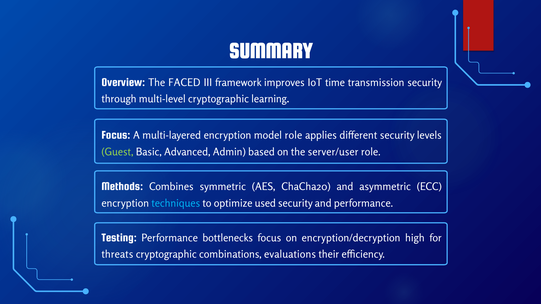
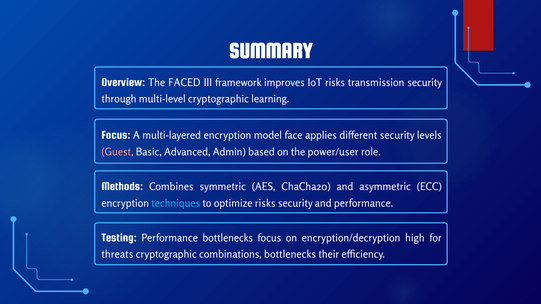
IoT time: time -> risks (335, 83)
model role: role -> face (294, 136)
Guest colour: light green -> pink (117, 152)
server/user: server/user -> power/user (333, 152)
optimize used: used -> risks (265, 204)
combinations evaluations: evaluations -> bottlenecks (290, 255)
